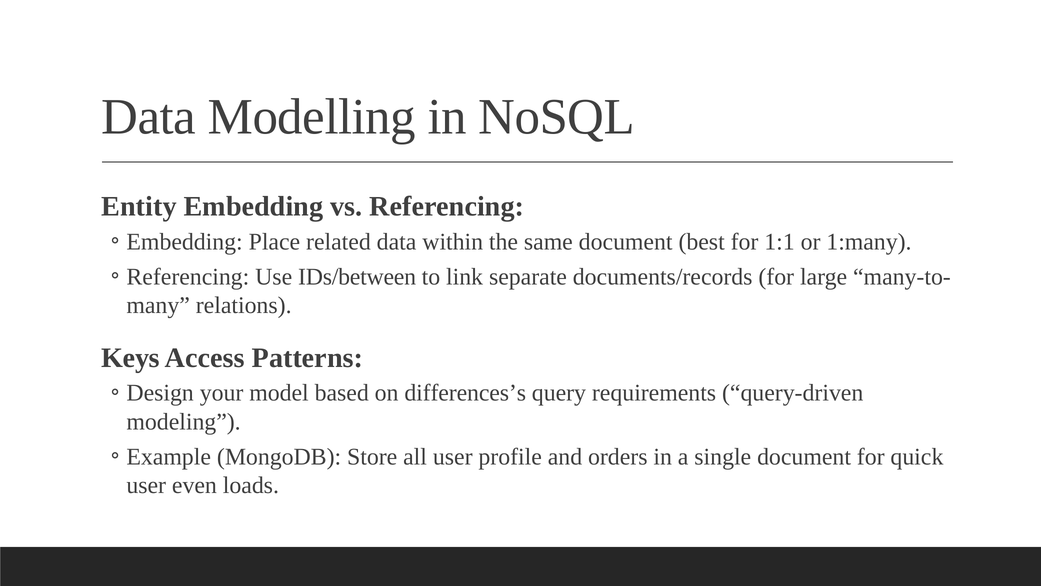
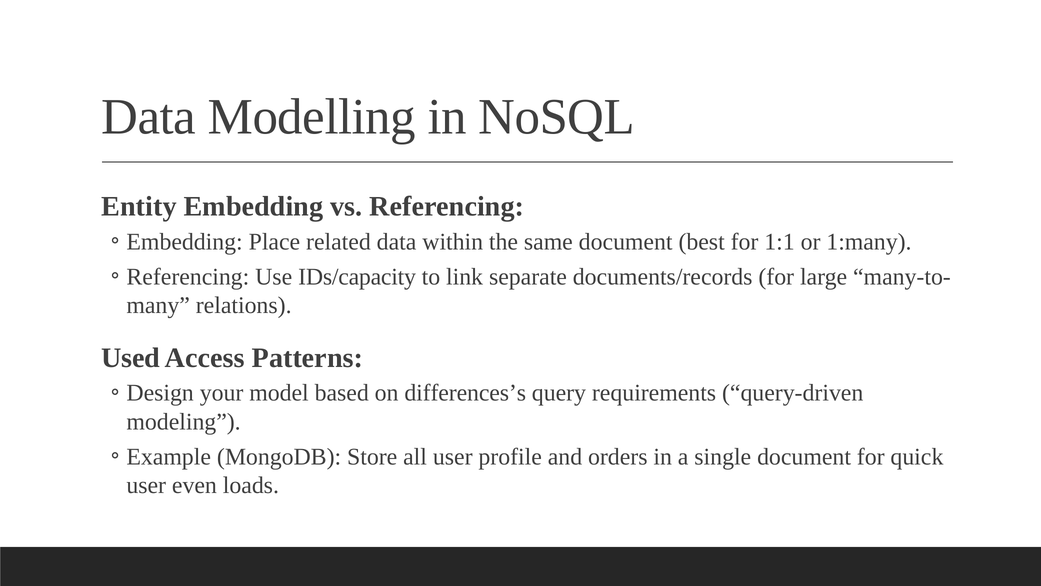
IDs/between: IDs/between -> IDs/capacity (357, 277)
Keys: Keys -> Used (131, 357)
